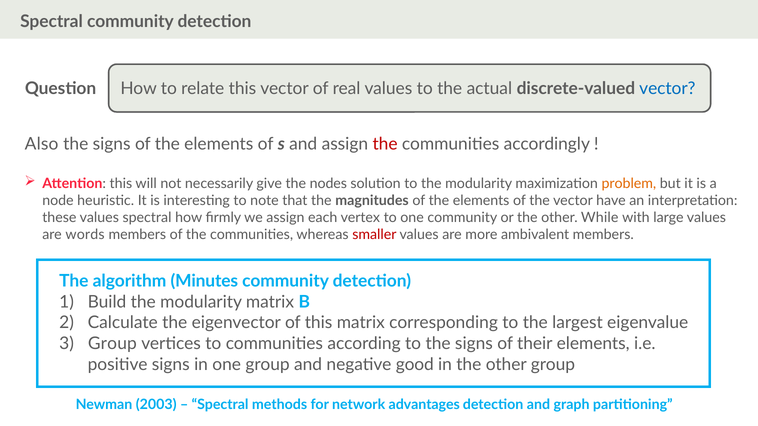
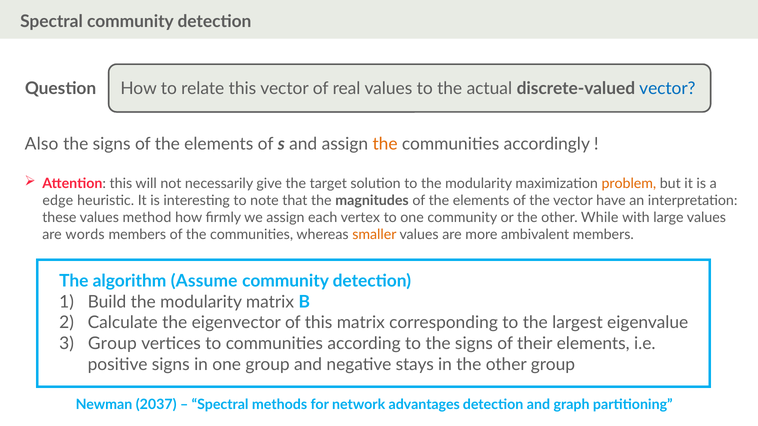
the colour: red -> orange (385, 144)
nodes: nodes -> target (328, 184)
node: node -> edge (58, 201)
values spectral: spectral -> method (147, 218)
smaller colour: red -> orange (374, 235)
Minutes: Minutes -> Assume (204, 281)
good: good -> stays (415, 365)
2003: 2003 -> 2037 (156, 405)
